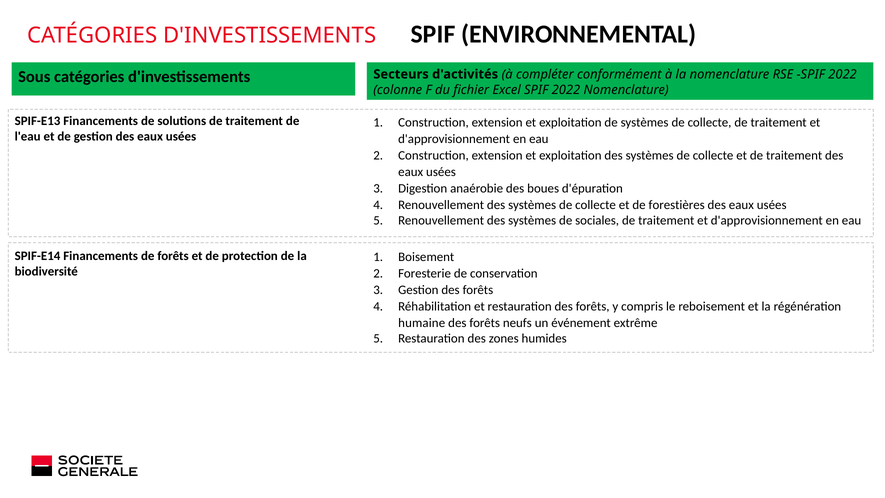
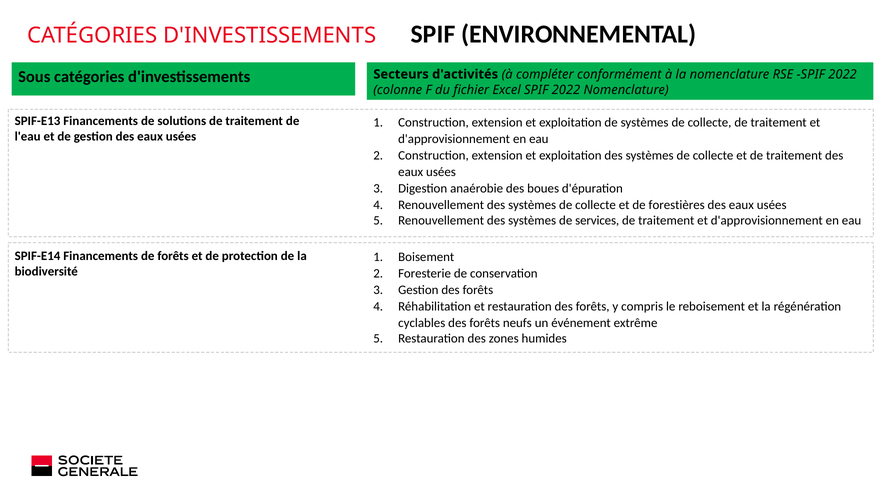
sociales: sociales -> services (597, 221)
humaine: humaine -> cyclables (422, 323)
